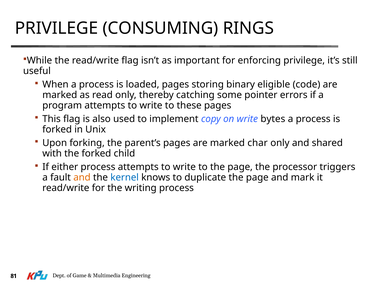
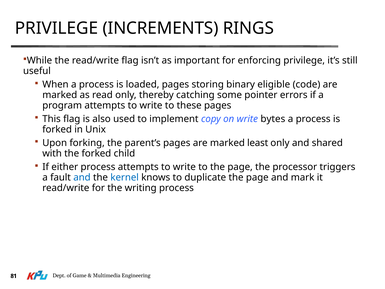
CONSUMING: CONSUMING -> INCREMENTS (161, 28)
char: char -> least (258, 143)
and colour: orange -> blue (82, 177)
